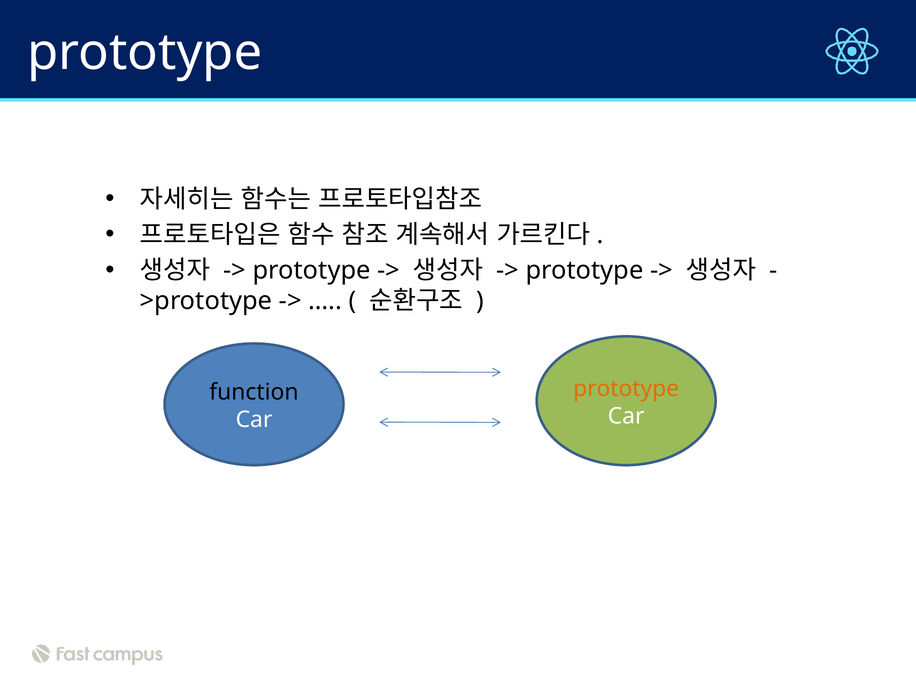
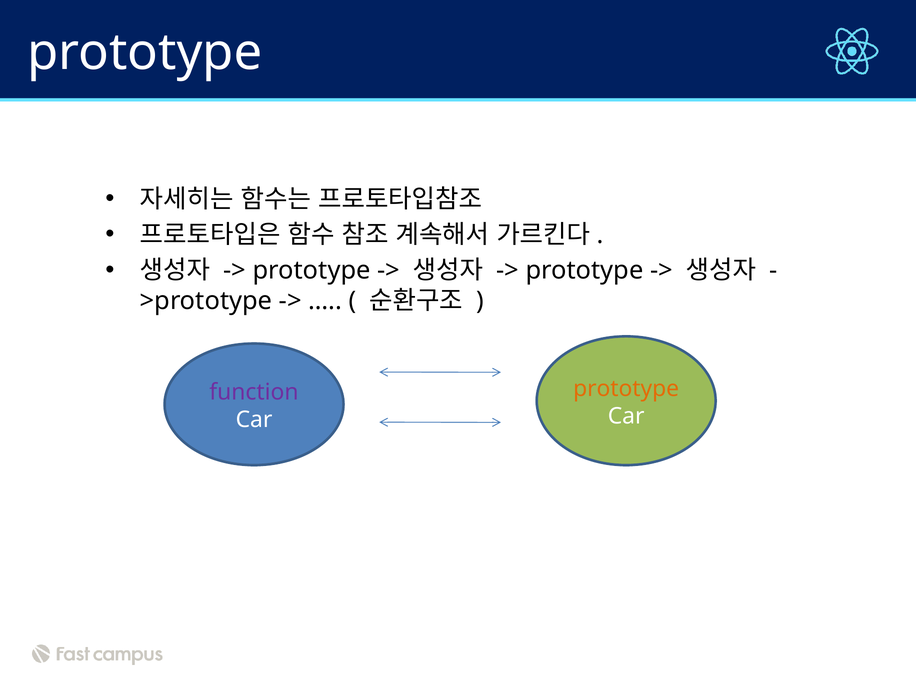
function colour: black -> purple (254, 392)
